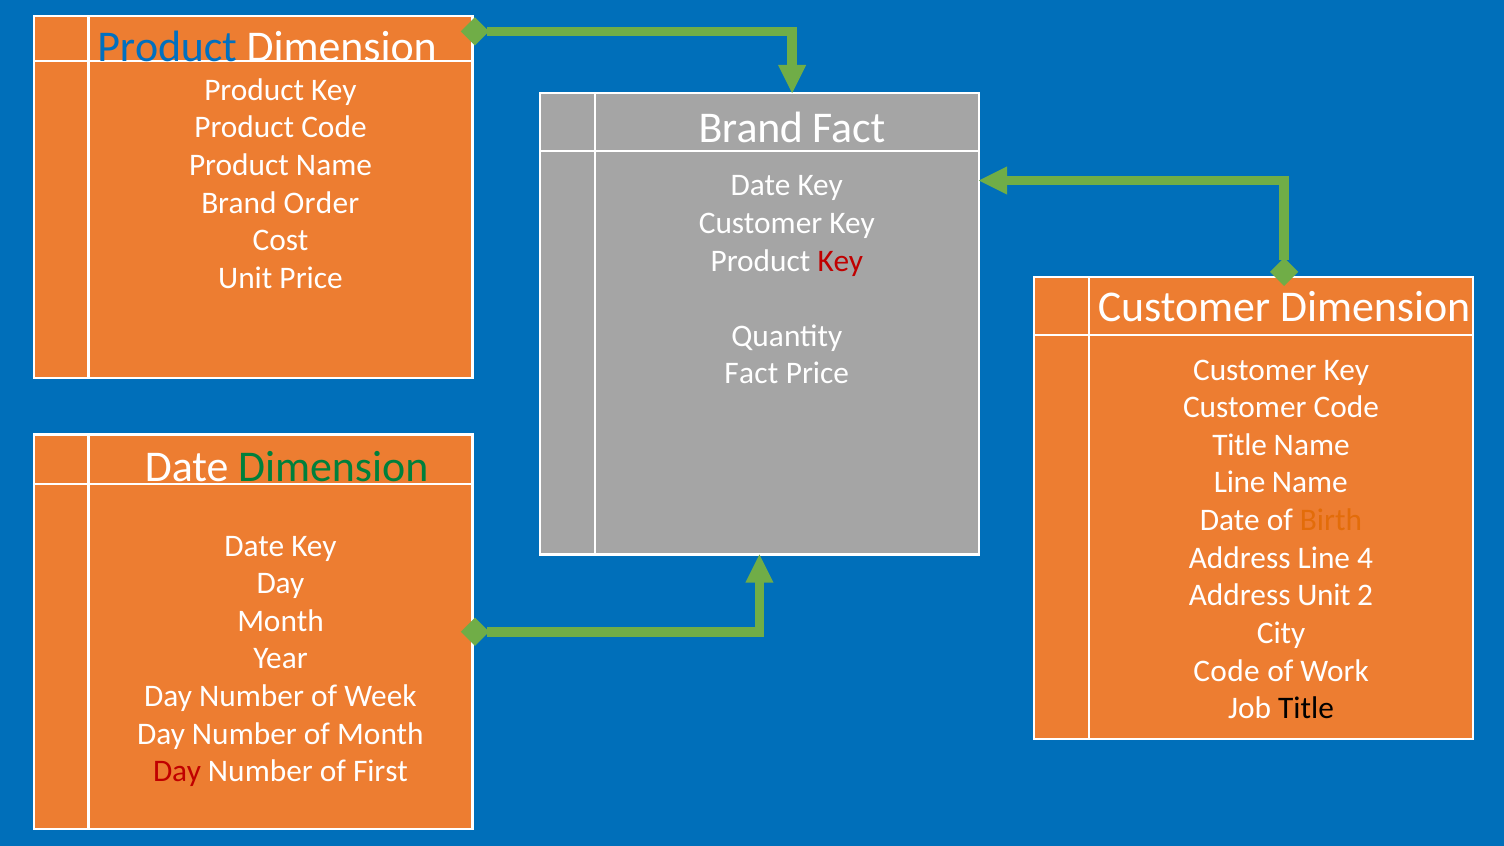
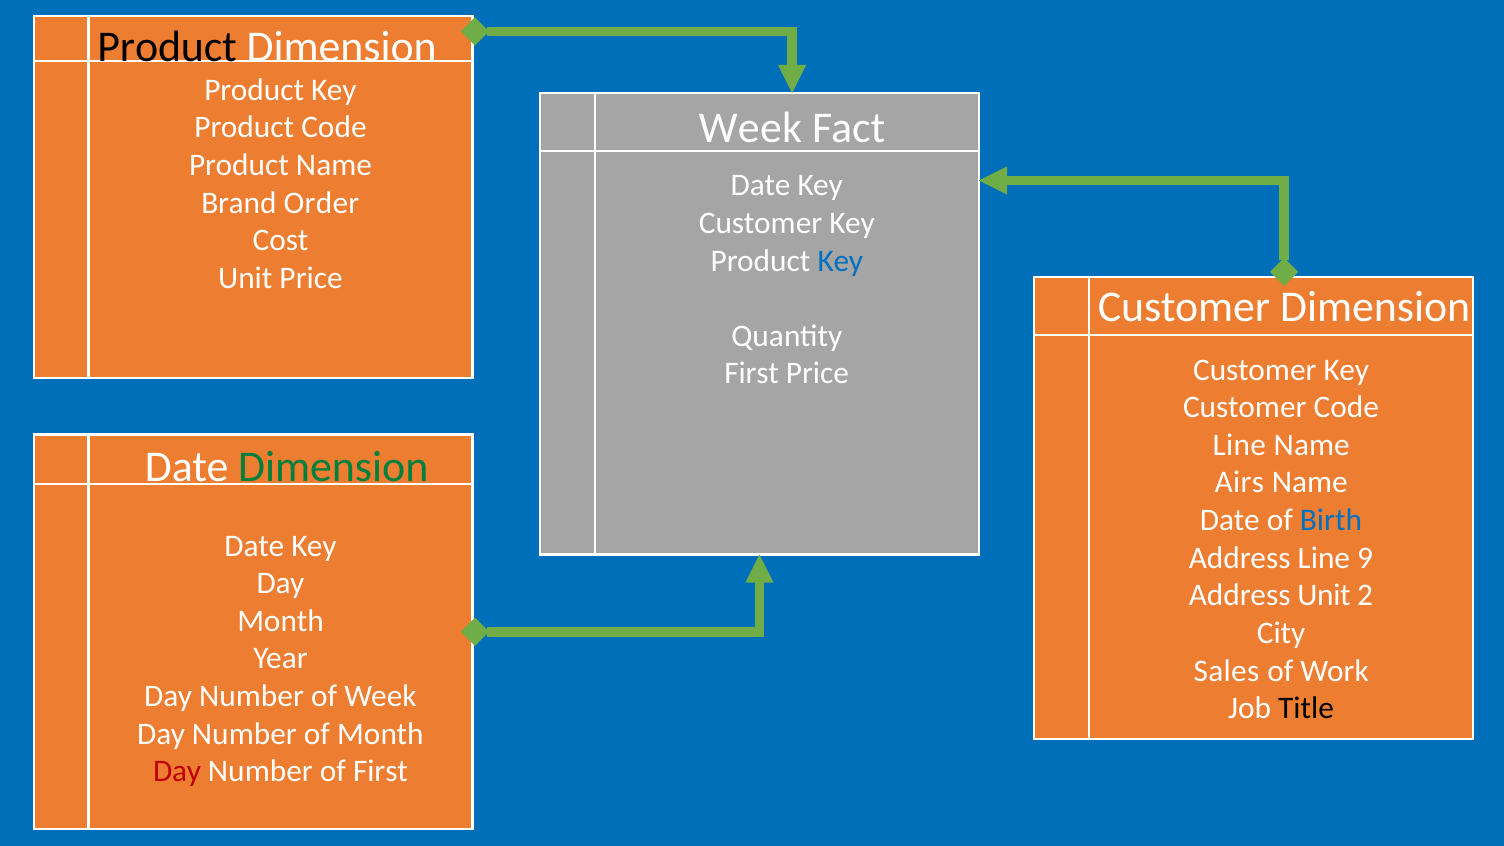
Product colour: blue -> black (167, 47)
Brand: Brand -> Week (750, 128)
Key colour: red -> blue (840, 261)
Fact: Fact -> First (752, 374)
Title: Title -> Line (1239, 445)
Line: Line -> Airs (1239, 483)
Birth colour: orange -> blue (1331, 520)
4: 4 -> 9 (1365, 558)
Code: Code -> Sales (1227, 671)
